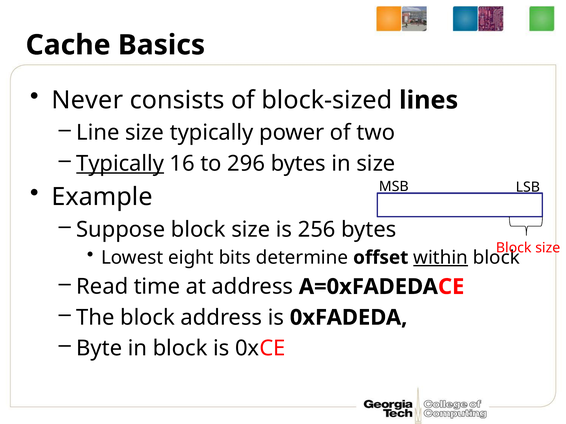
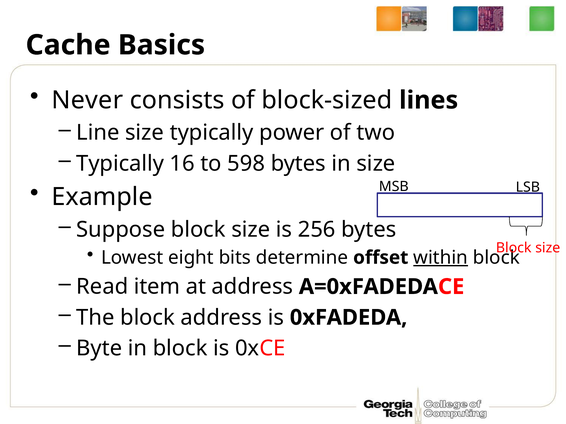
Typically underline: present -> none (120, 164)
296: 296 -> 598 (246, 164)
time: time -> item (157, 287)
